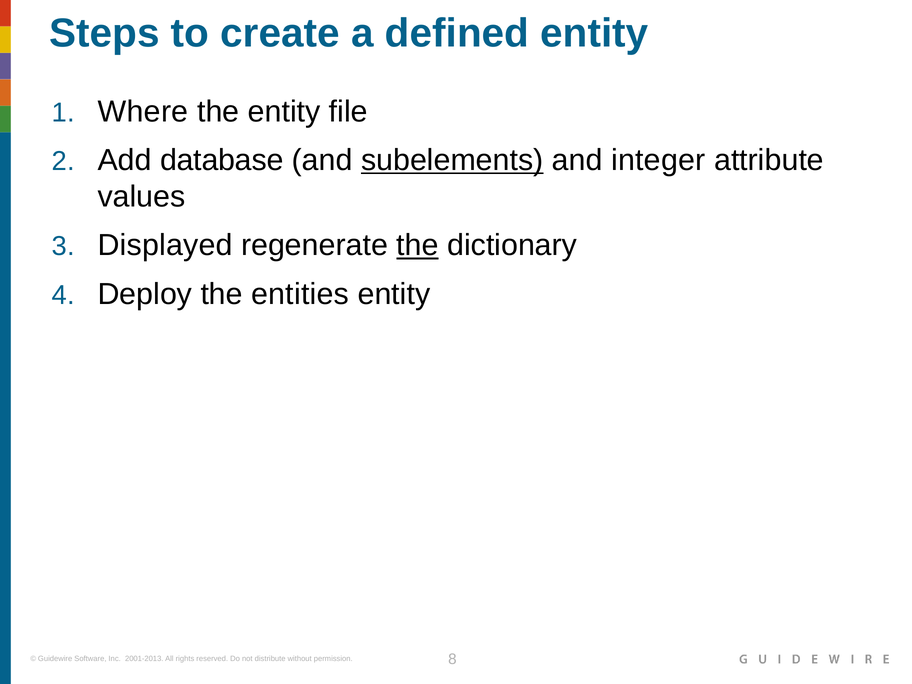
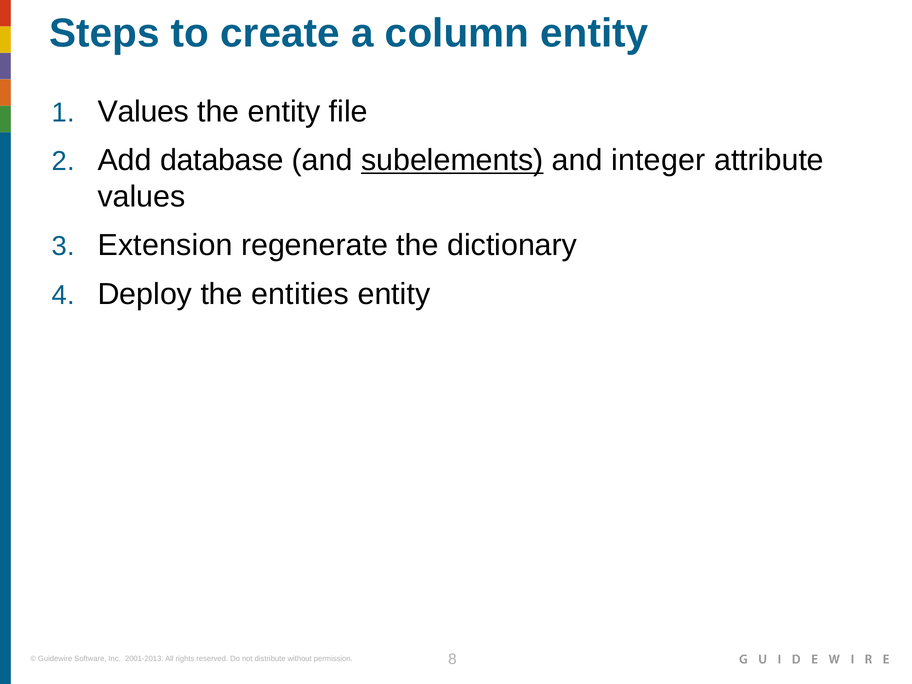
defined: defined -> column (457, 34)
Where: Where -> Values (143, 112)
Displayed: Displayed -> Extension (165, 245)
the underline: present -> none (418, 245)
